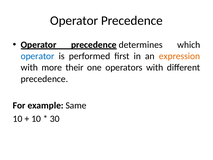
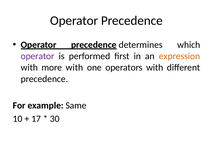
operator colour: blue -> purple (38, 56)
more their: their -> with (74, 67)
10: 10 -> 17 (36, 119)
